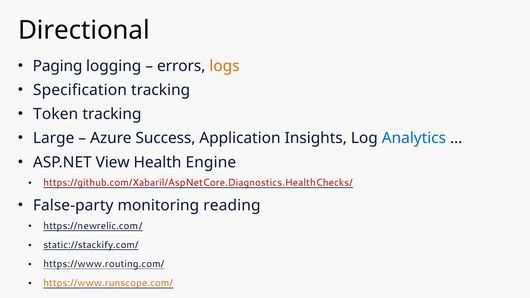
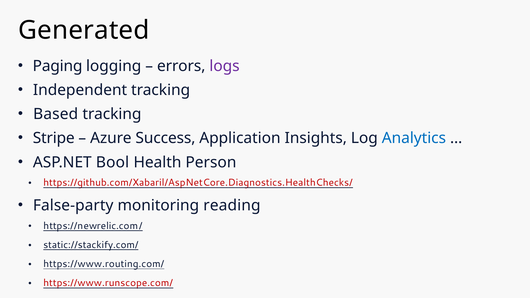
Directional: Directional -> Generated (84, 30)
logs colour: orange -> purple (225, 66)
Specification: Specification -> Independent (80, 90)
Token: Token -> Based (56, 114)
Large: Large -> Stripe (54, 138)
View: View -> Bool (113, 162)
Engine: Engine -> Person (211, 162)
https://www.runscope.com/ colour: orange -> red (108, 283)
